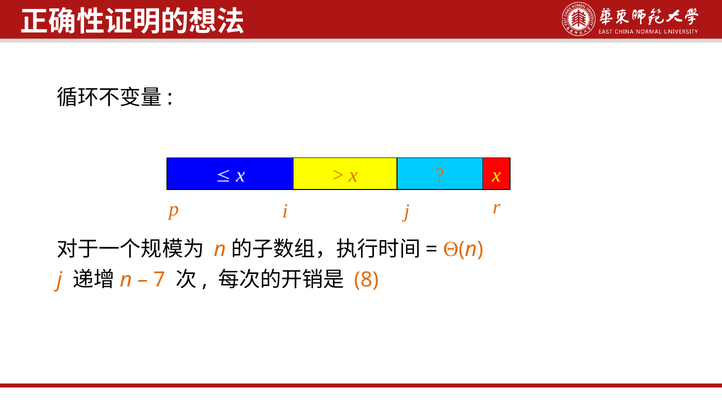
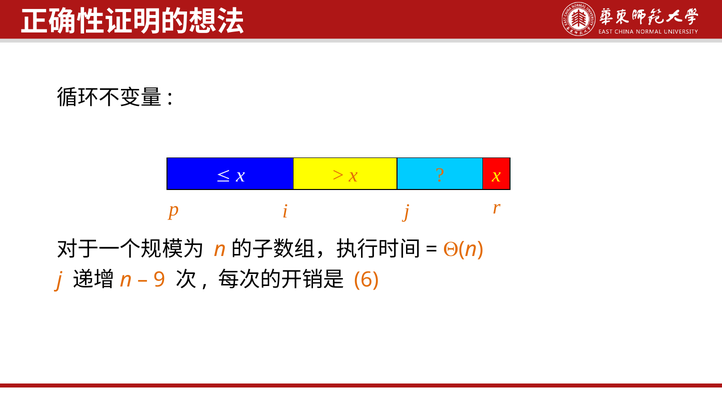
7: 7 -> 9 (159, 280)
8: 8 -> 6 (366, 280)
